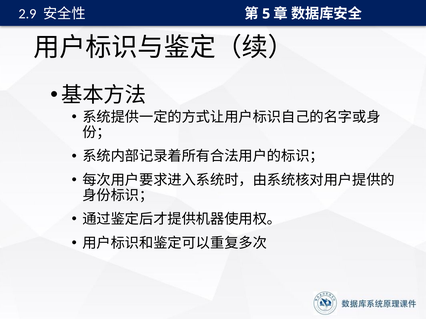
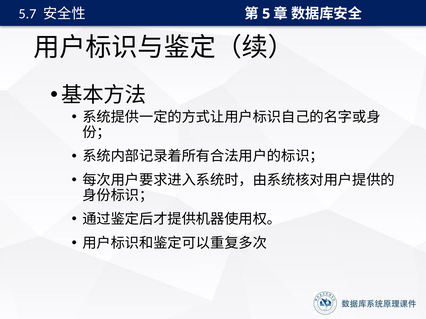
2.9: 2.9 -> 5.7 (27, 14)
